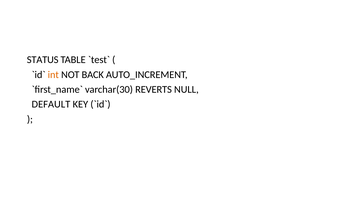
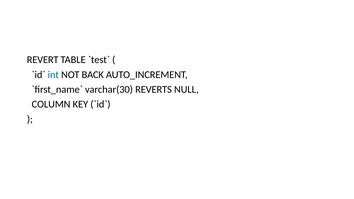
STATUS: STATUS -> REVERT (43, 60)
int colour: orange -> blue (53, 75)
DEFAULT: DEFAULT -> COLUMN (51, 104)
